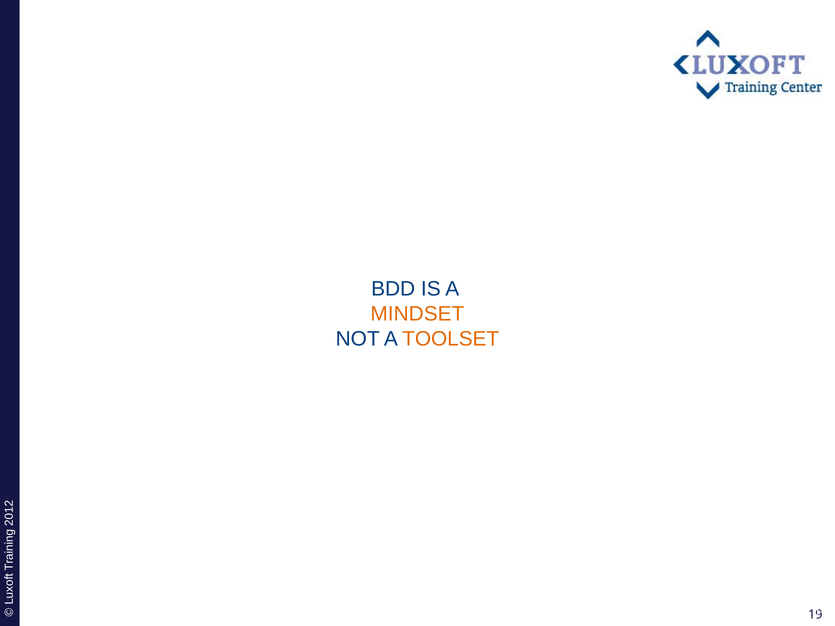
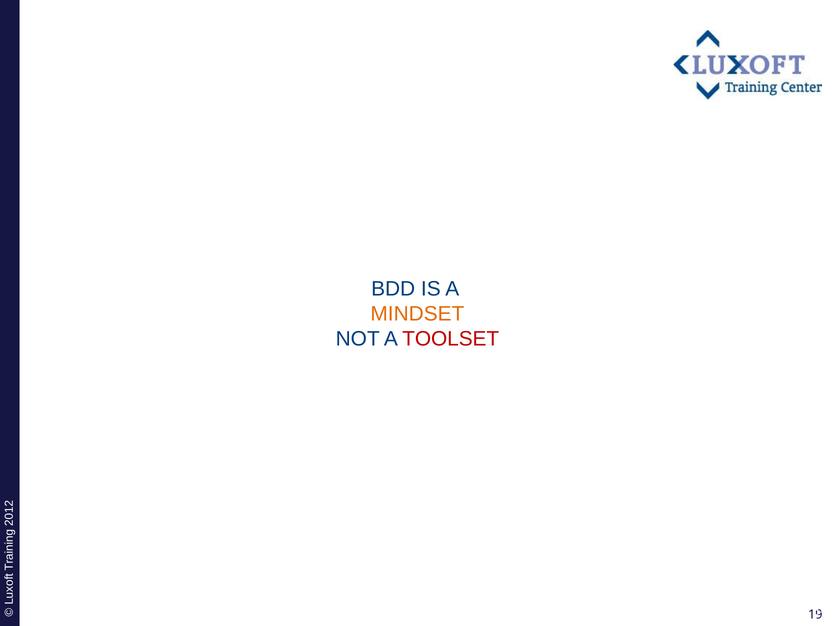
TOOLSET colour: orange -> red (451, 339)
